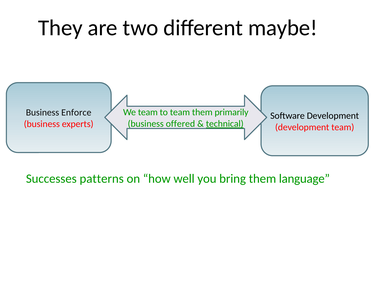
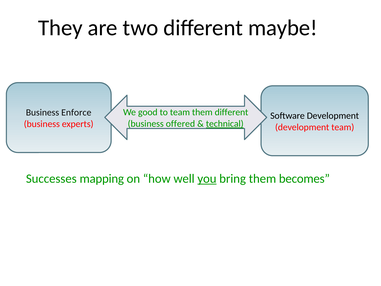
We team: team -> good (148, 112)
them primarily: primarily -> different (231, 112)
patterns: patterns -> mapping (102, 178)
you underline: none -> present (207, 178)
language: language -> becomes (304, 178)
